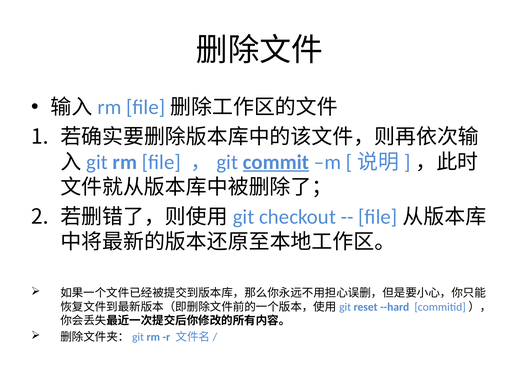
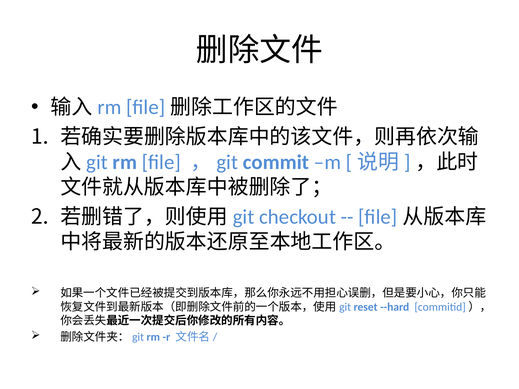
commit underline: present -> none (276, 162)
